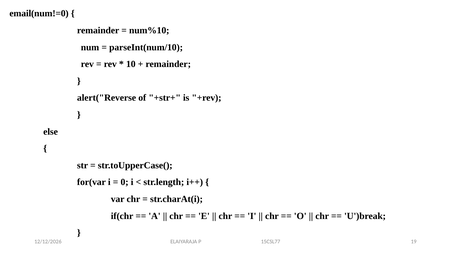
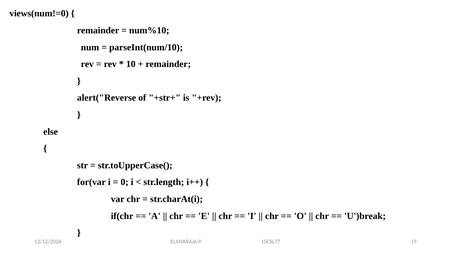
email(num!=0: email(num!=0 -> views(num!=0 (39, 14)
